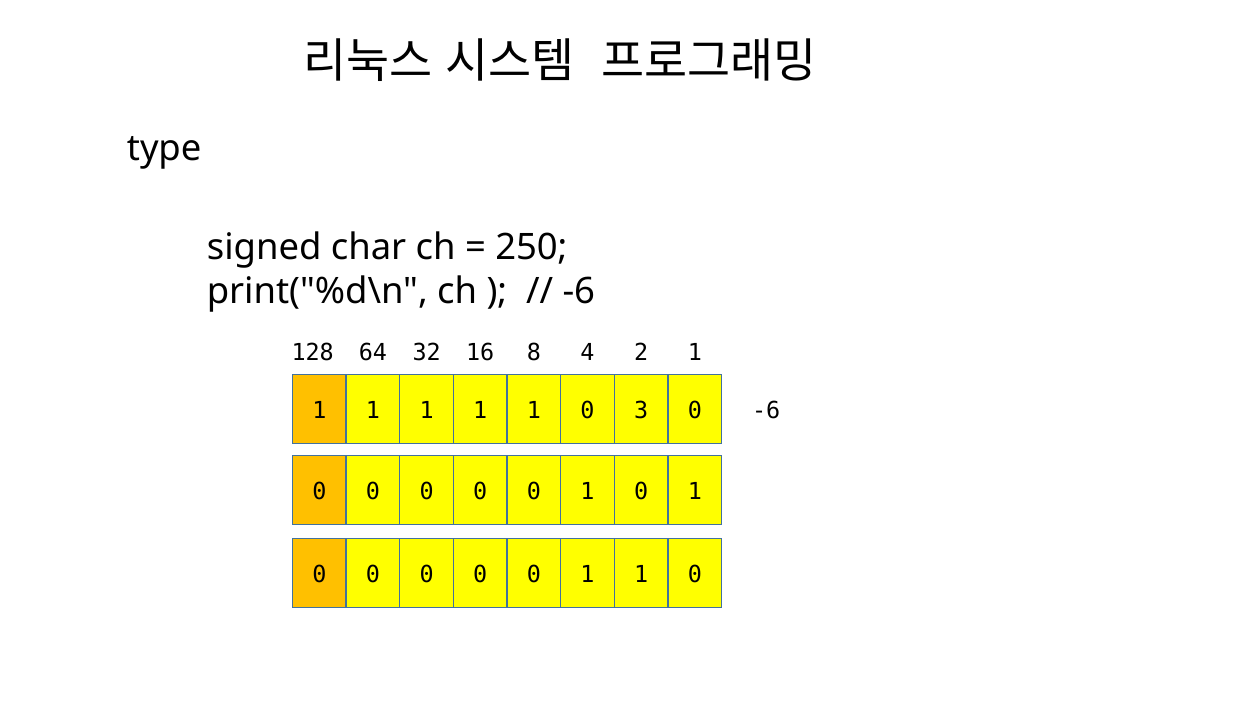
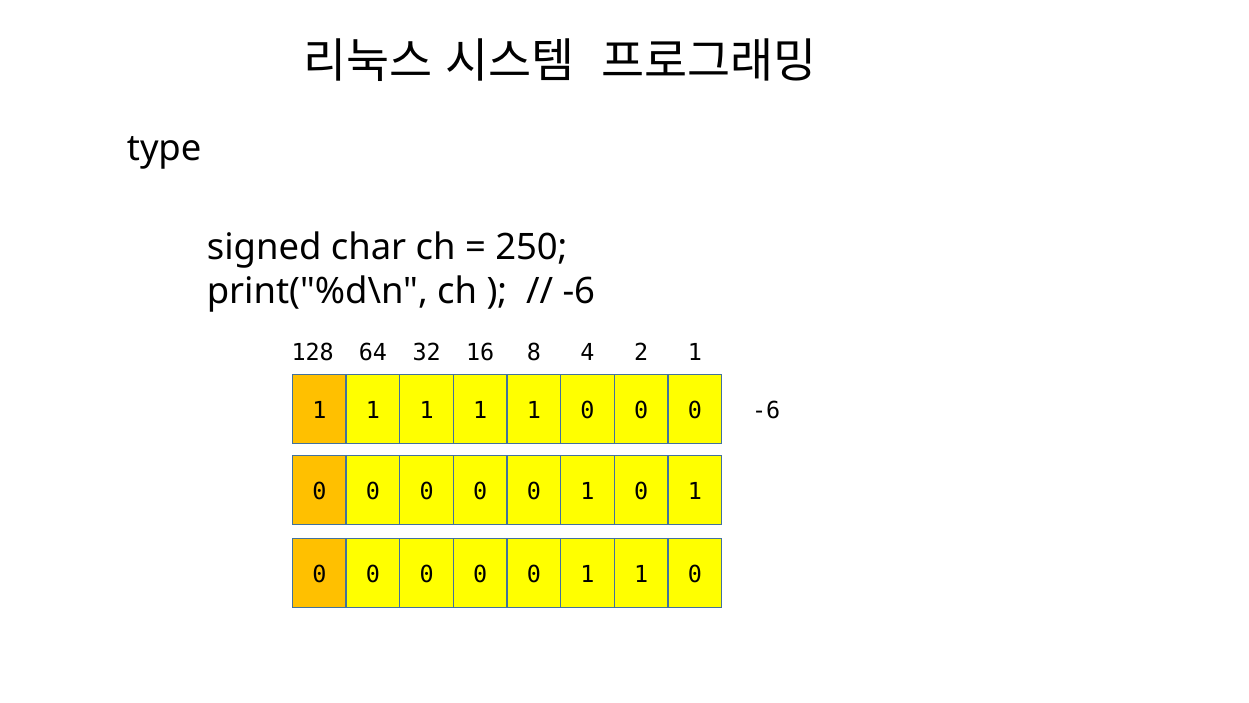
1 1 0 3: 3 -> 0 (641, 411)
